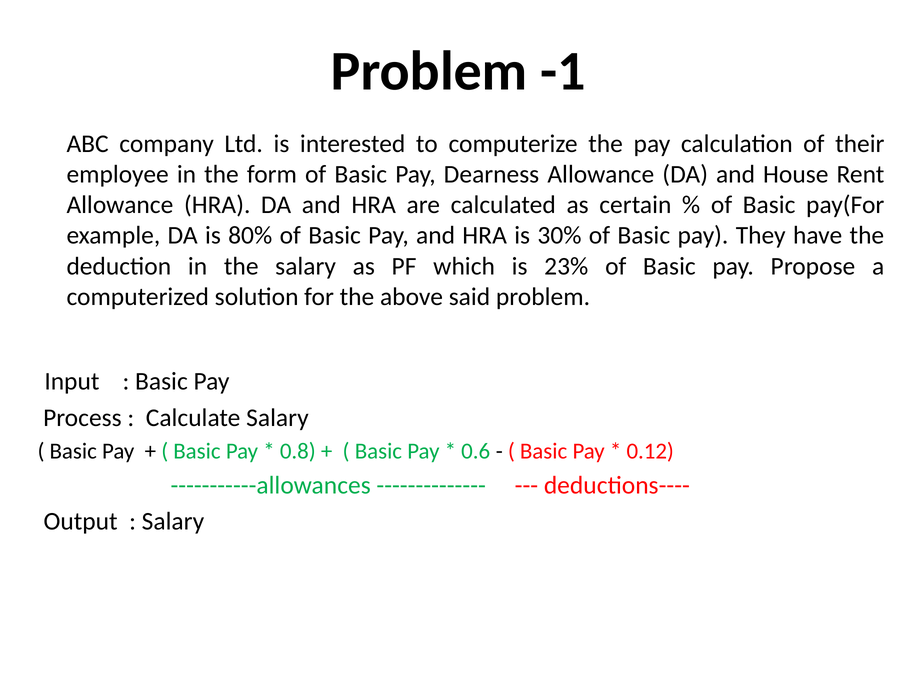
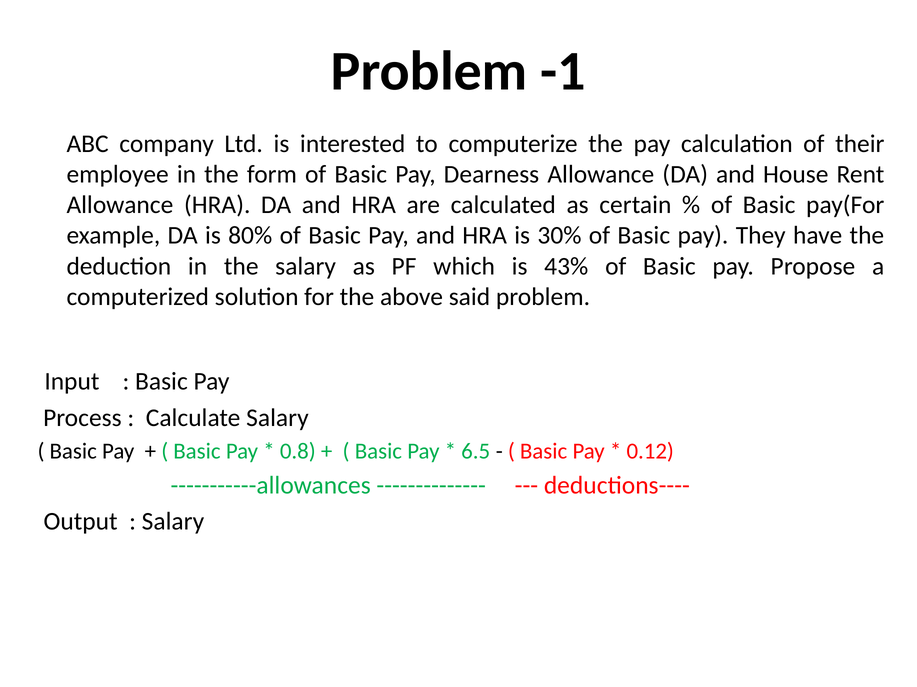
23%: 23% -> 43% (566, 266)
0.6: 0.6 -> 6.5 (476, 452)
